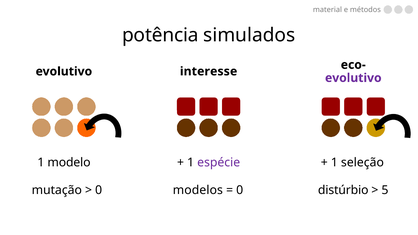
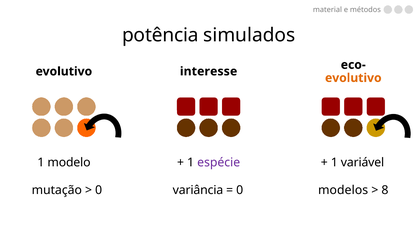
evolutivo colour: purple -> orange (353, 78)
seleção: seleção -> variável (363, 162)
modelos: modelos -> variância (198, 190)
distúrbio: distúrbio -> modelos (343, 190)
5: 5 -> 8 (385, 190)
